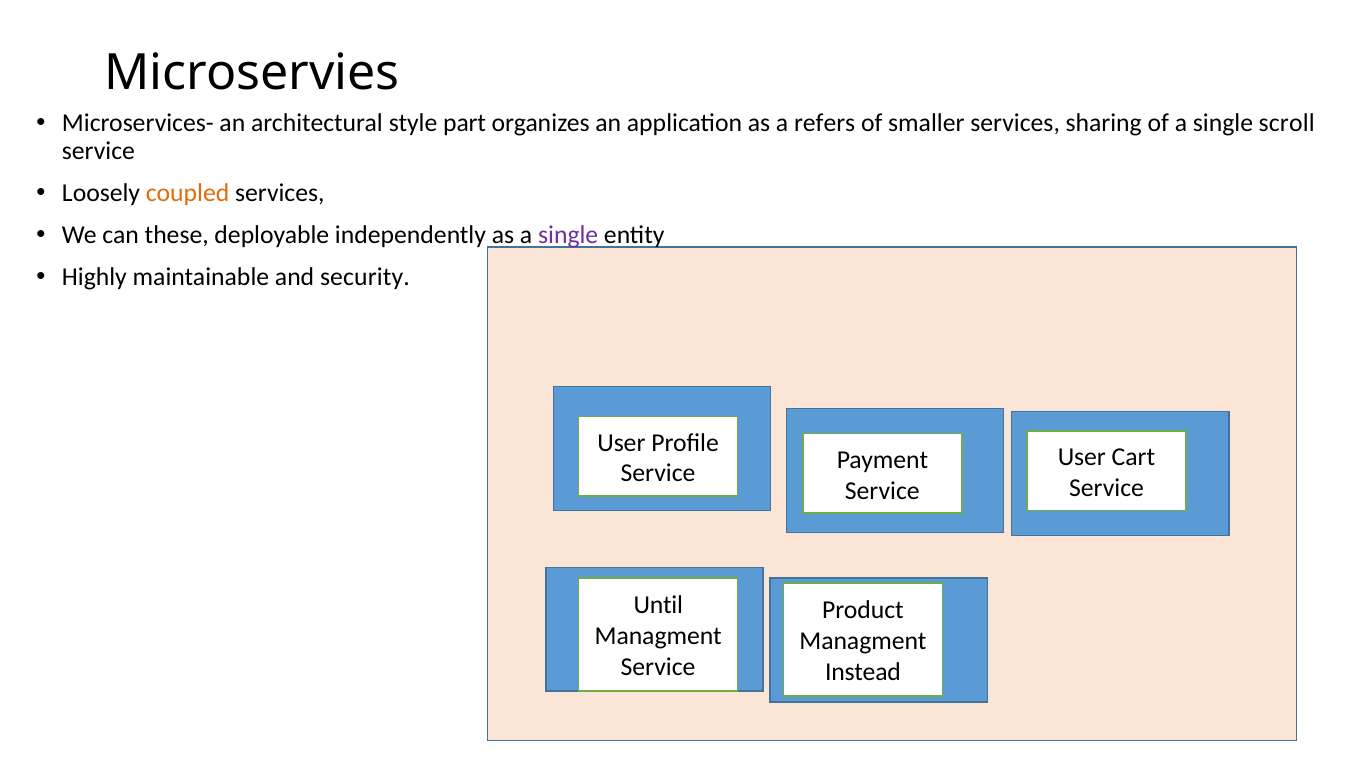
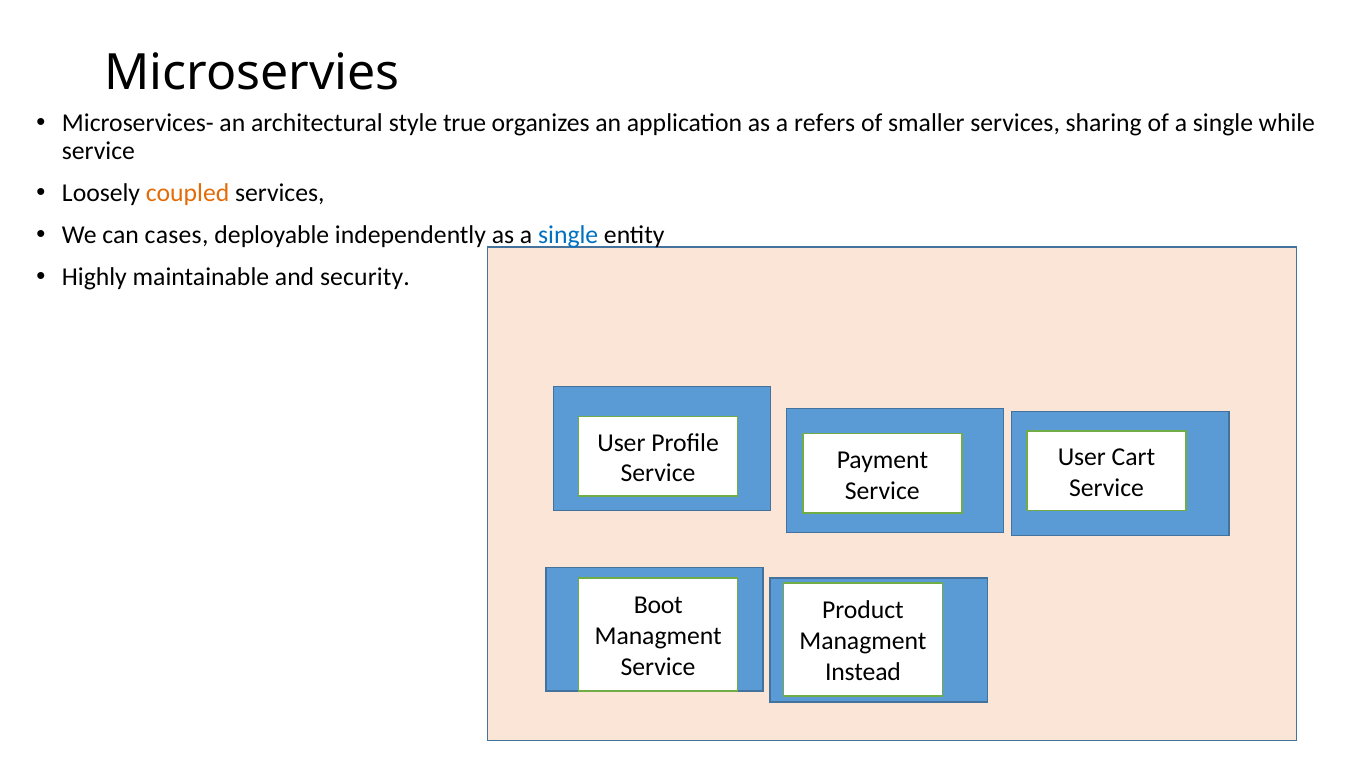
part: part -> true (465, 123)
scroll: scroll -> while (1287, 123)
these: these -> cases (177, 235)
single colour: purple -> blue (568, 235)
Until: Until -> Boot (658, 606)
